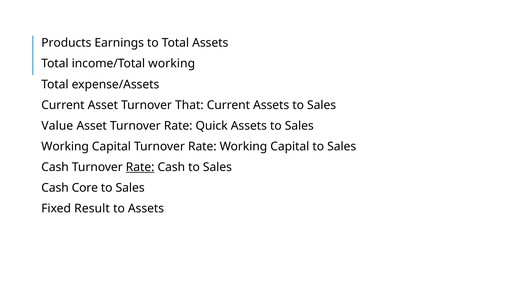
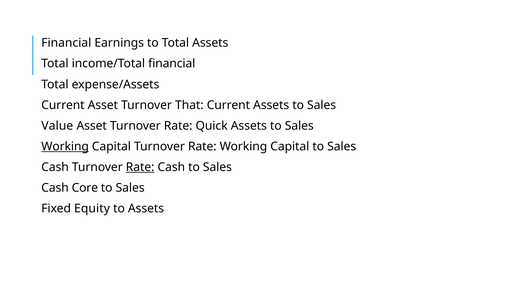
Products: Products -> Financial (66, 43)
income/Total working: working -> financial (172, 64)
Working underline: none -> present (65, 146)
Result: Result -> Equity (92, 208)
